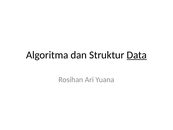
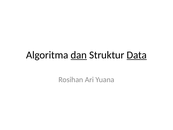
dan underline: none -> present (79, 55)
